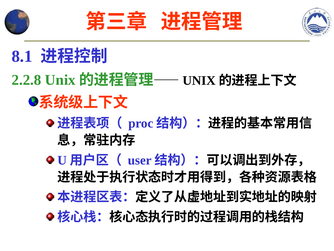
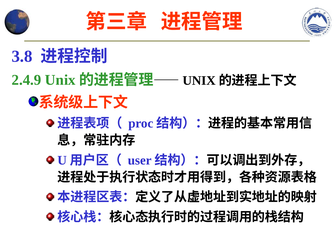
8.1: 8.1 -> 3.8 (22, 56)
2.2.8: 2.2.8 -> 2.4.9 (26, 80)
